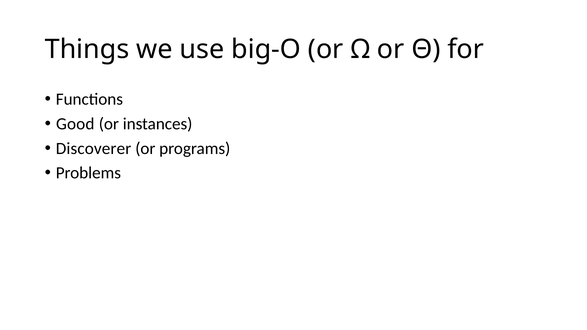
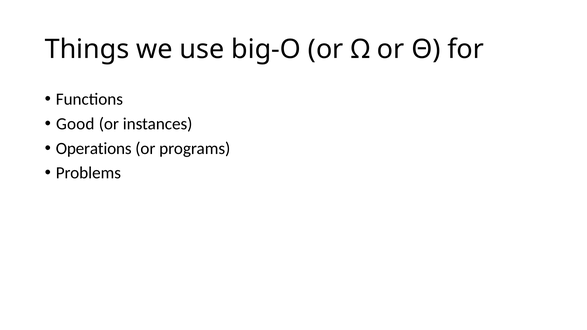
Discoverer: Discoverer -> Operations (94, 148)
